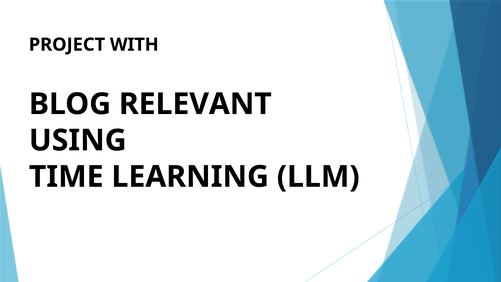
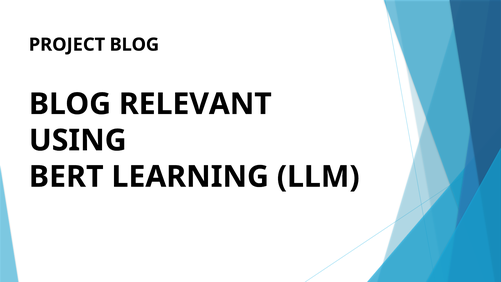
PROJECT WITH: WITH -> BLOG (134, 45)
TIME: TIME -> BERT (66, 177)
